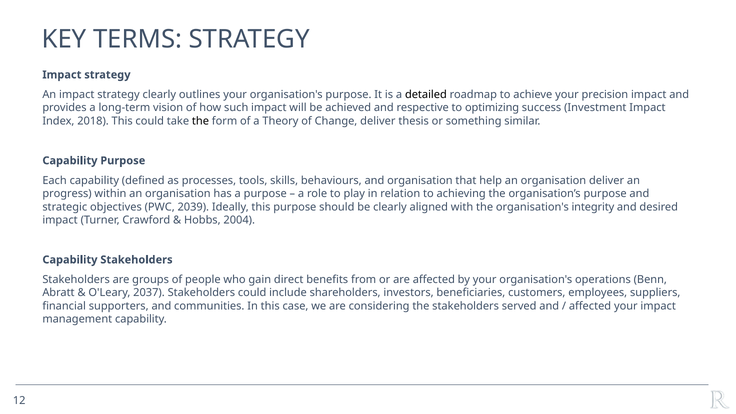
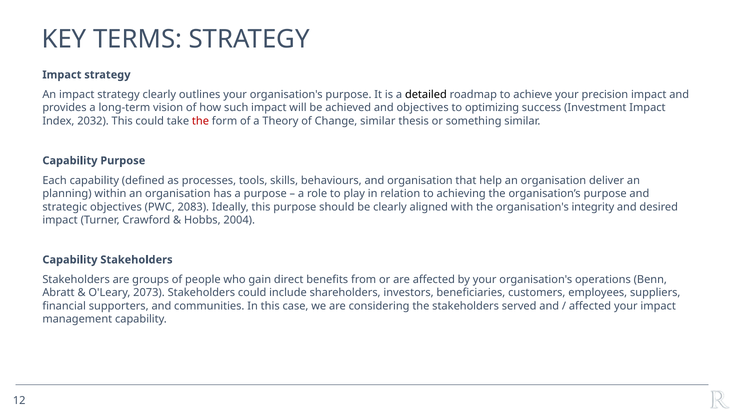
and respective: respective -> objectives (423, 108)
2018: 2018 -> 2032 (93, 121)
the colour: black -> red (200, 121)
Change deliver: deliver -> similar (378, 121)
progress: progress -> planning (67, 194)
2039: 2039 -> 2083 (193, 207)
2037: 2037 -> 2073 (149, 293)
